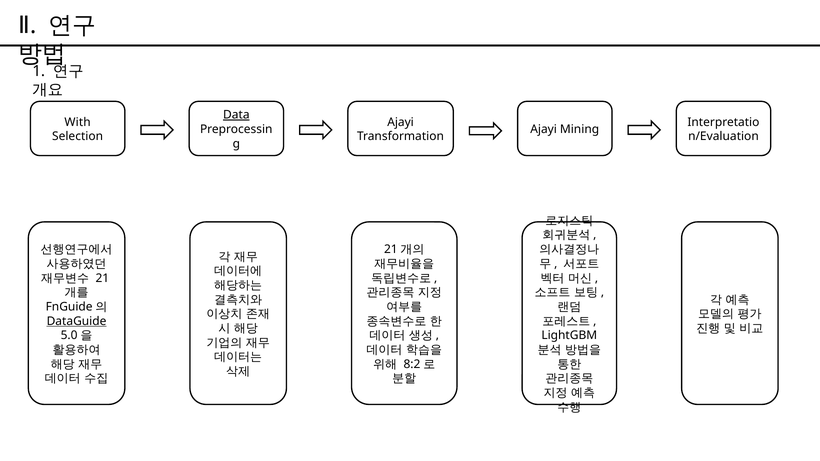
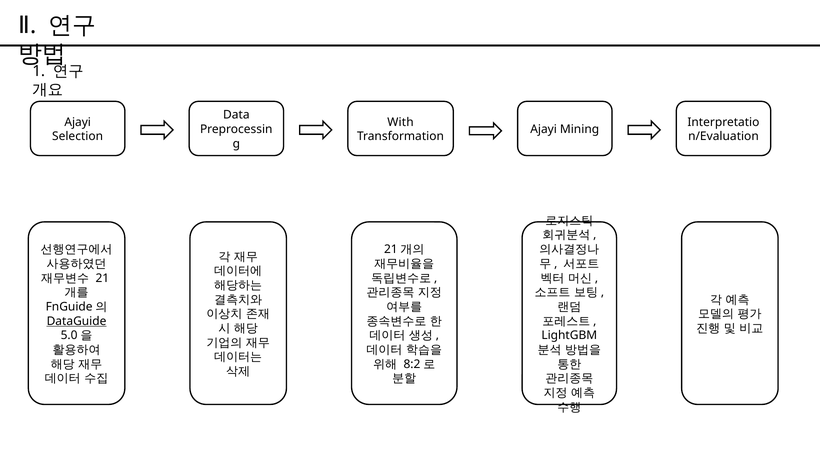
Data underline: present -> none (236, 115)
With: With -> Ajayi (78, 122)
Ajayi: Ajayi -> With (401, 122)
